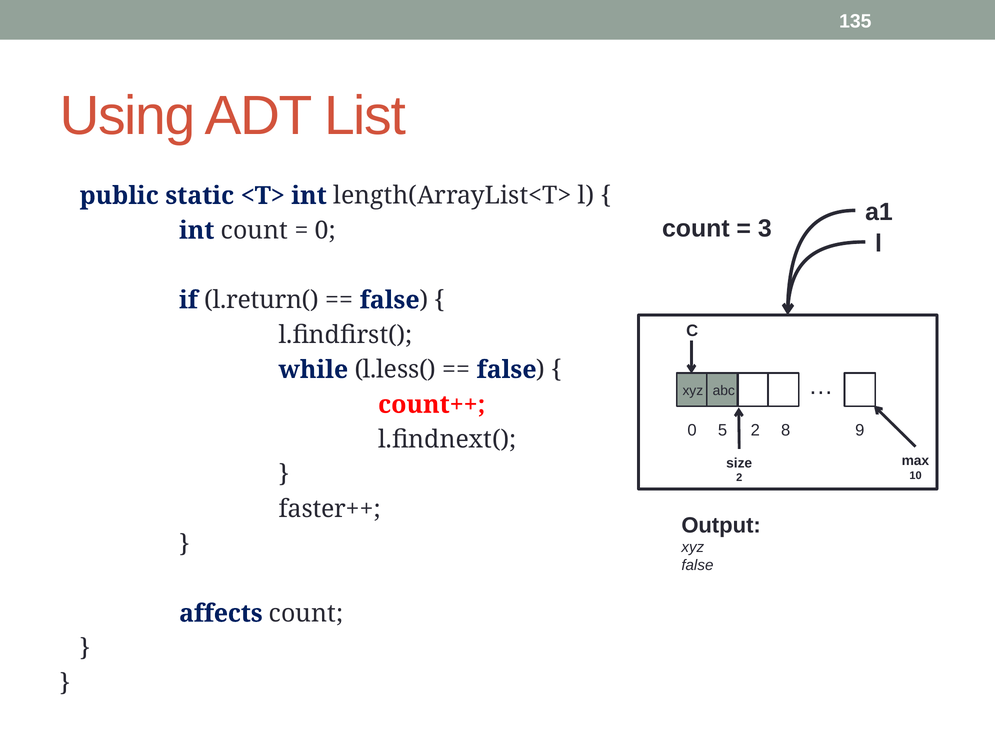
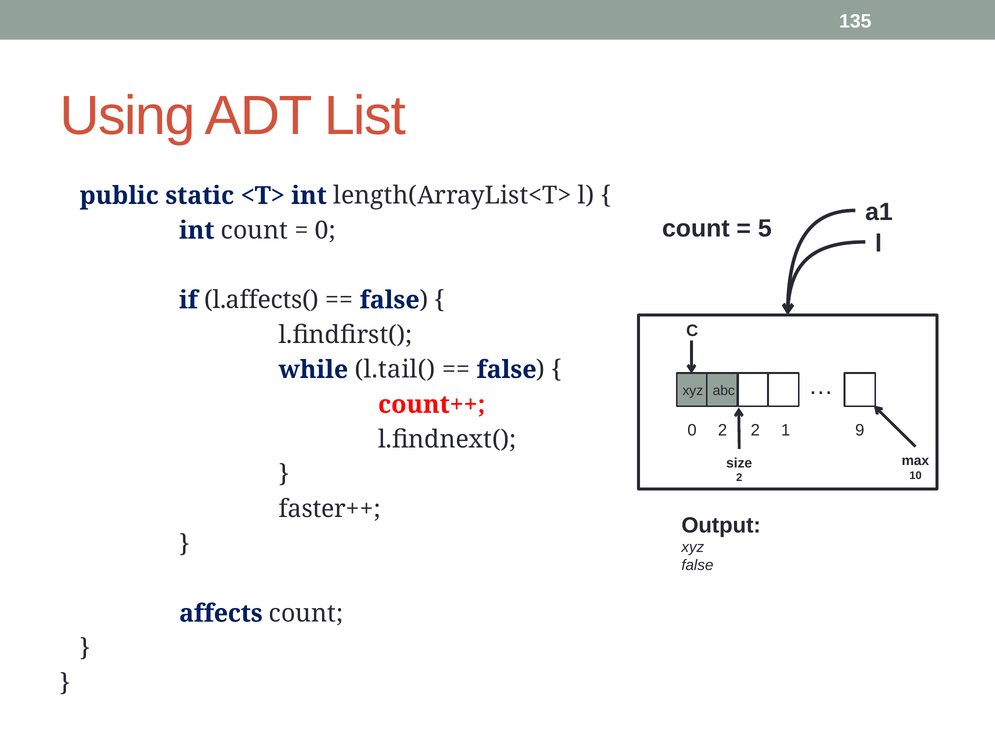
3: 3 -> 5 (765, 229)
l.return(: l.return( -> l.affects( (262, 300)
l.less(: l.less( -> l.tail( (395, 370)
0 5: 5 -> 2 (722, 431)
8: 8 -> 1 (786, 431)
